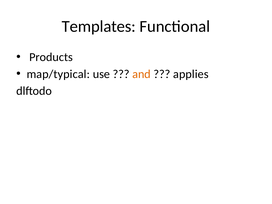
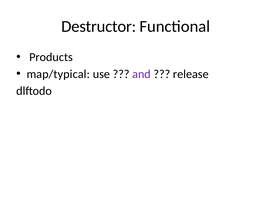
Templates: Templates -> Destructor (99, 26)
and colour: orange -> purple (141, 74)
applies: applies -> release (191, 74)
